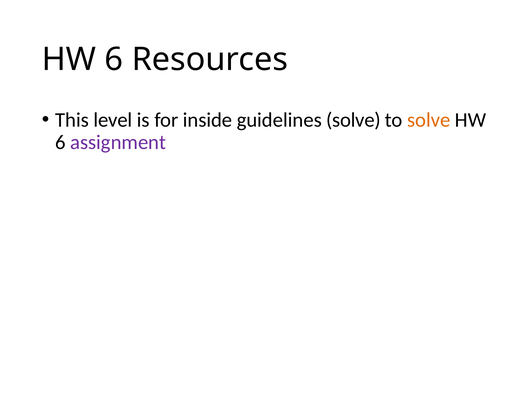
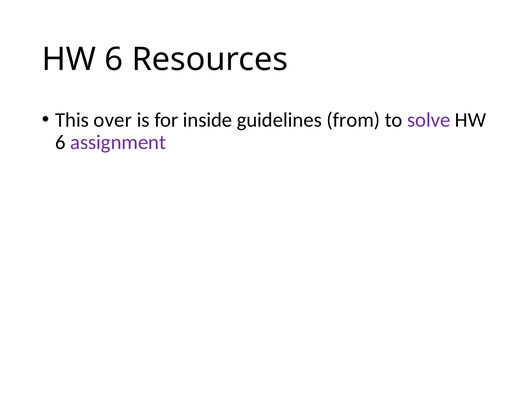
level: level -> over (113, 120)
guidelines solve: solve -> from (353, 120)
solve colour: orange -> purple (429, 120)
